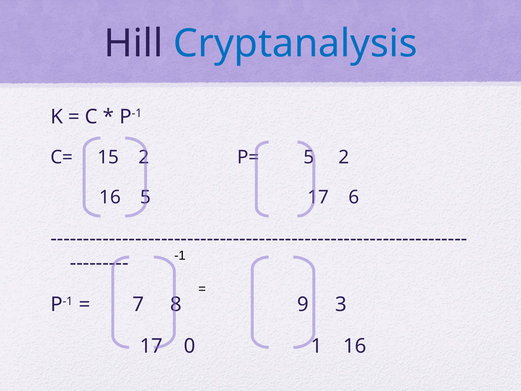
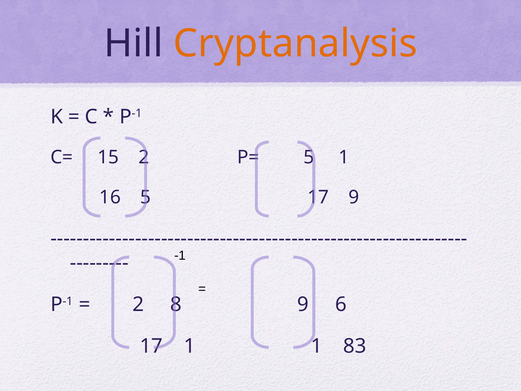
Cryptanalysis colour: blue -> orange (295, 43)
2: 2 -> 1 (344, 157)
6: 6 -> 9 (354, 197)
7: 7 -> 2 (138, 304)
3: 3 -> 6 (341, 304)
0: 0 -> 1 (190, 346)
16: 16 -> 83 (355, 346)
